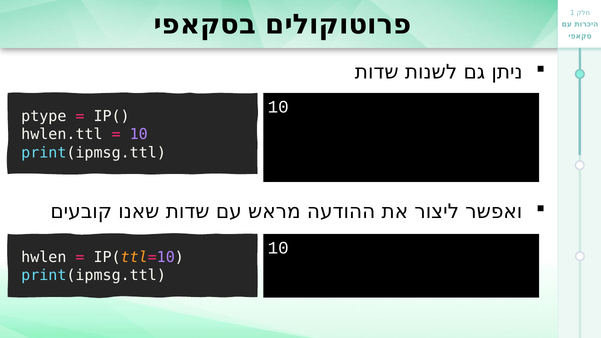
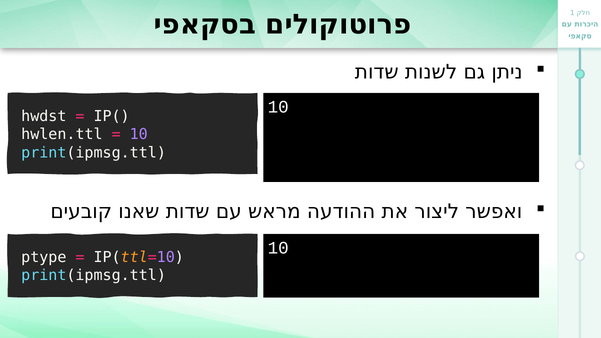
ptype: ptype -> hwdst (44, 117)
hwlen: hwlen -> ptype (44, 258)
